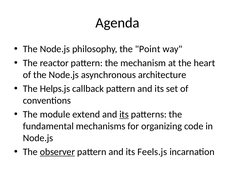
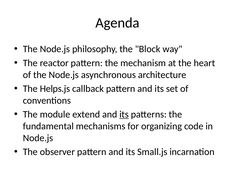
Point: Point -> Block (148, 49)
observer underline: present -> none (57, 151)
Feels.js: Feels.js -> Small.js (152, 151)
